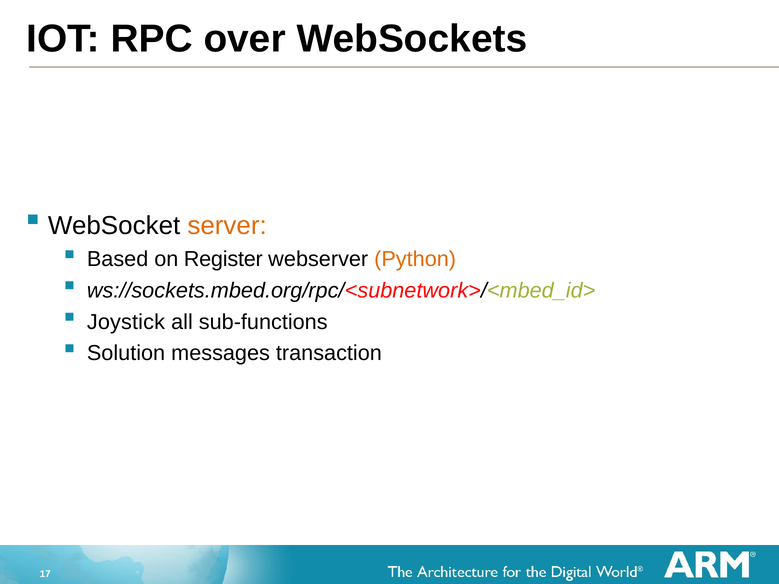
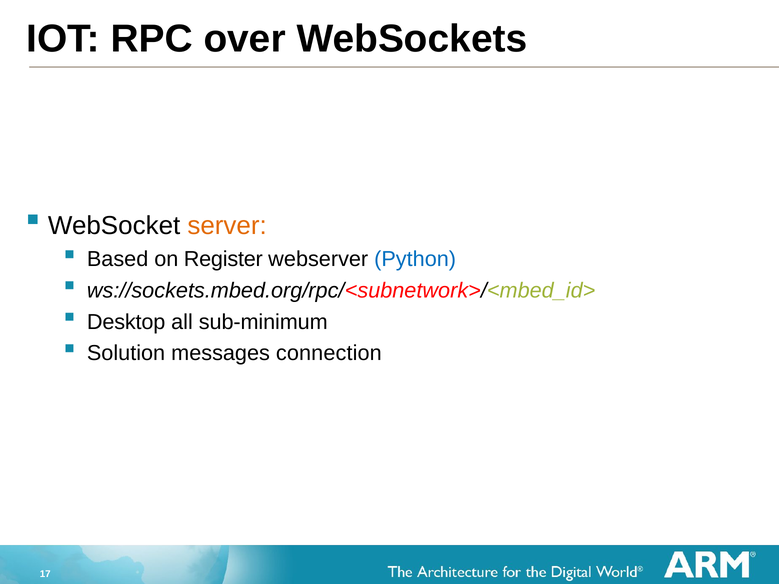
Python colour: orange -> blue (415, 259)
Joystick: Joystick -> Desktop (126, 322)
sub-functions: sub-functions -> sub-minimum (263, 322)
transaction: transaction -> connection (329, 353)
